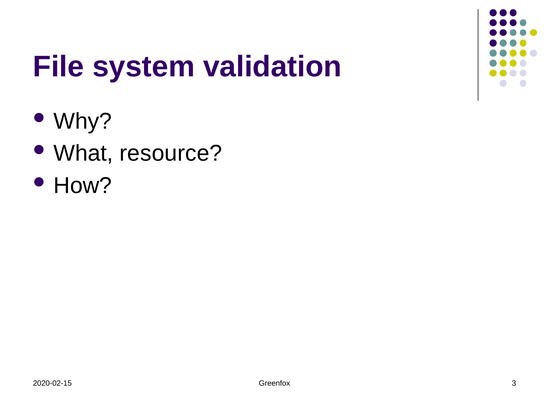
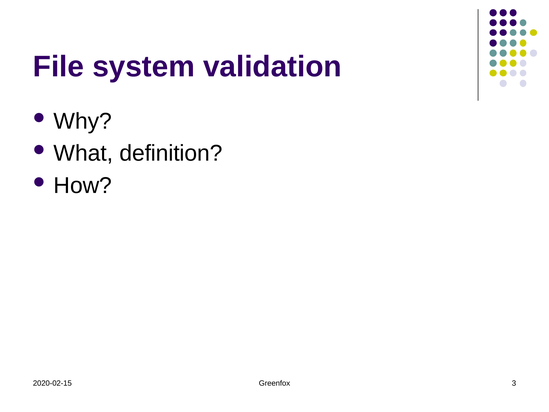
resource: resource -> definition (171, 153)
